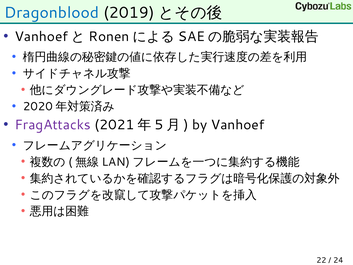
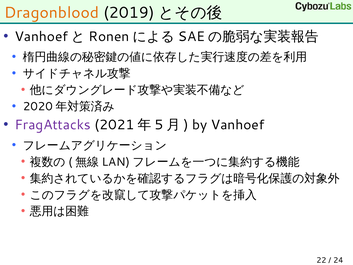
Dragonblood colour: blue -> orange (52, 13)
